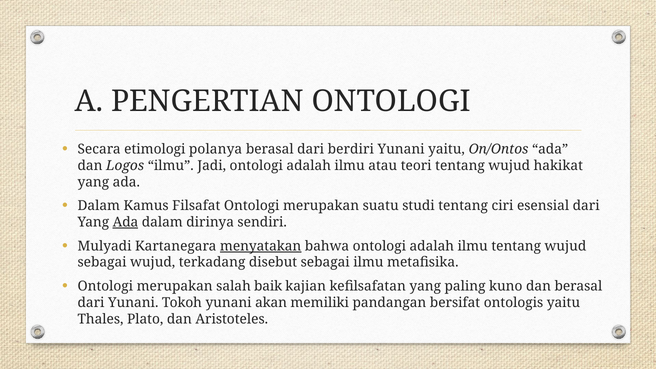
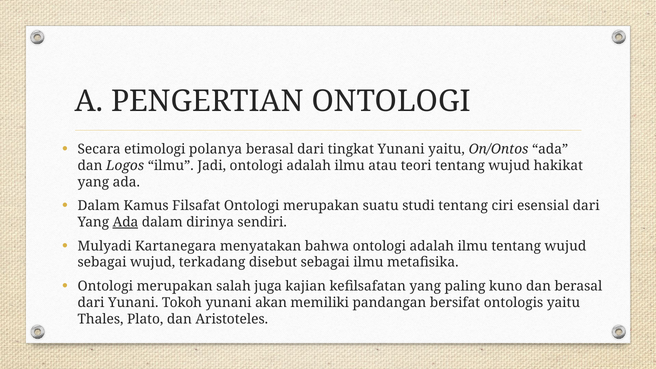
berdiri: berdiri -> tingkat (351, 149)
menyatakan underline: present -> none (261, 246)
baik: baik -> juga (268, 286)
